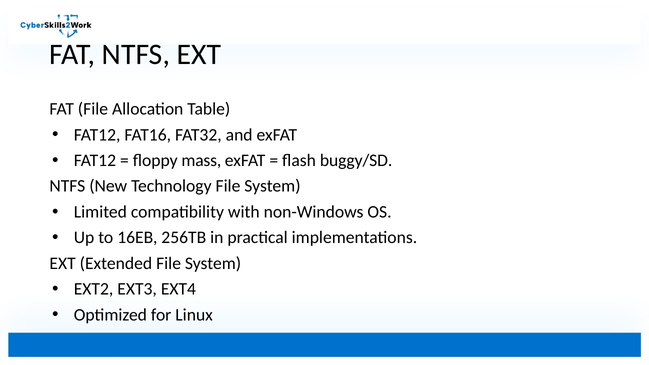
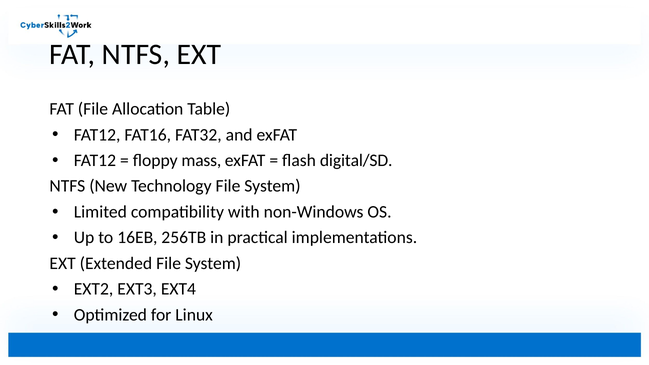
buggy/SD: buggy/SD -> digital/SD (356, 160)
